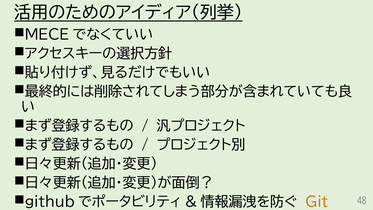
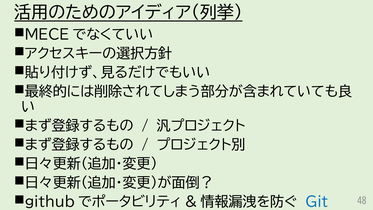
Git colour: orange -> blue (317, 202)
